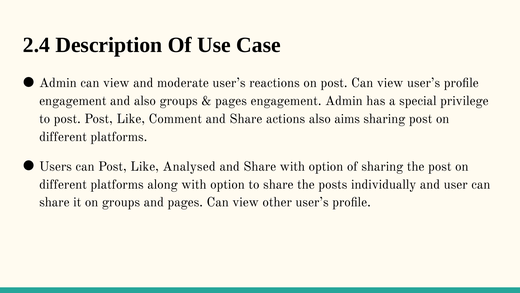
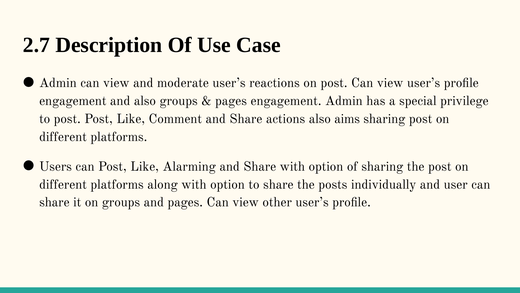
2.4: 2.4 -> 2.7 (36, 45)
Analysed: Analysed -> Alarming (189, 166)
